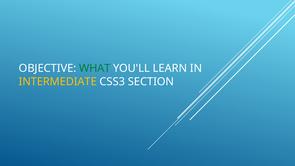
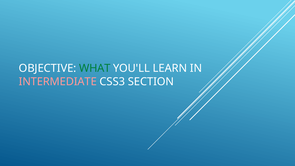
INTERMEDIATE colour: yellow -> pink (58, 82)
